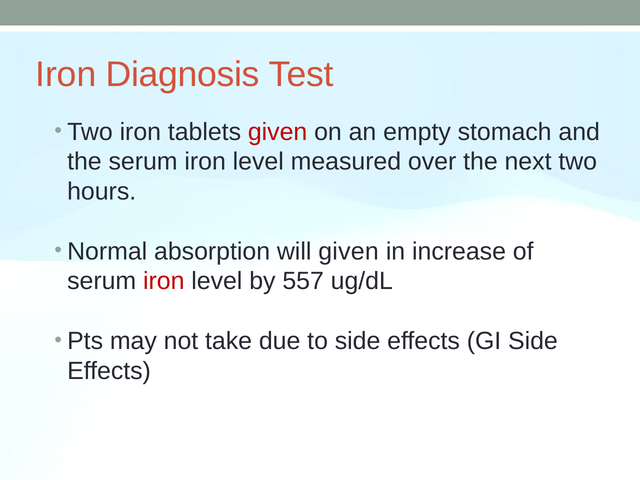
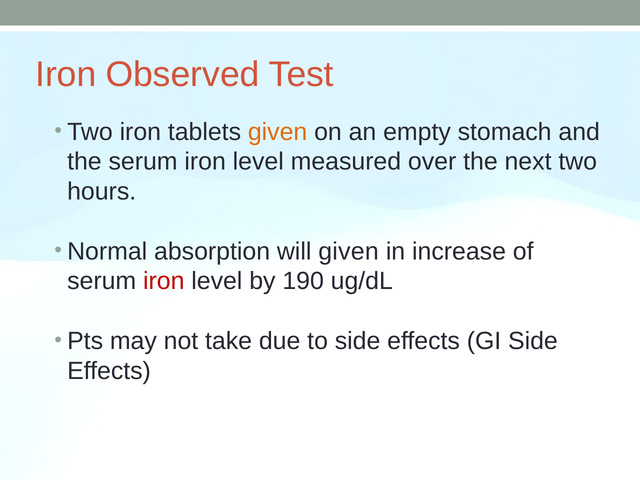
Diagnosis: Diagnosis -> Observed (183, 74)
given colour: red -> orange (278, 132)
557: 557 -> 190 (303, 281)
